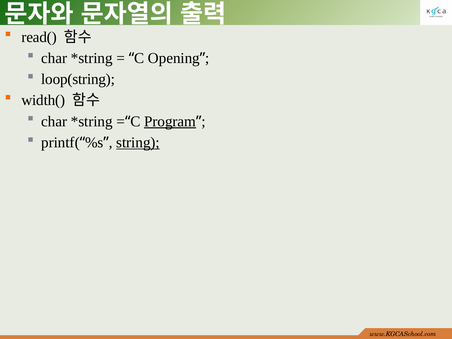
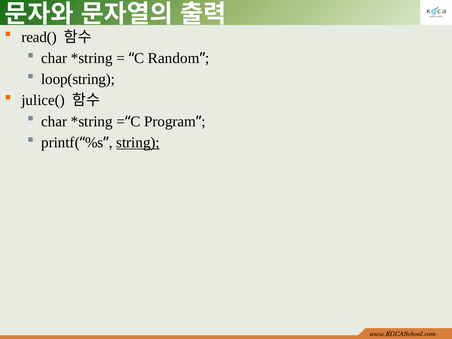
Opening: Opening -> Random (174, 58)
width(: width( -> julice( (43, 100)
Program underline: present -> none (170, 121)
